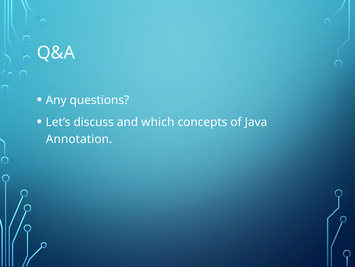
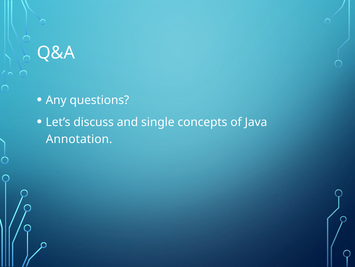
which: which -> single (158, 122)
